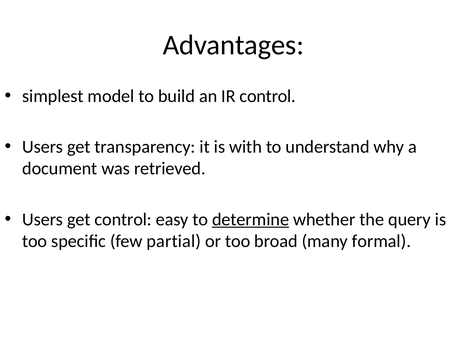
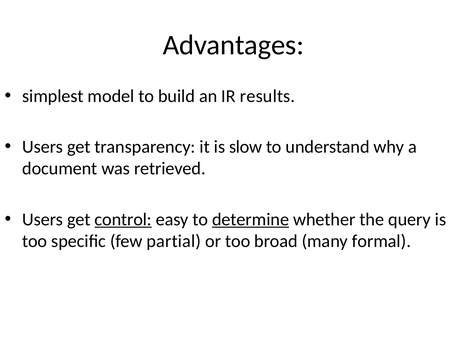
IR control: control -> results (268, 96)
with: with -> slow (246, 147)
control underline: none -> present (123, 220)
